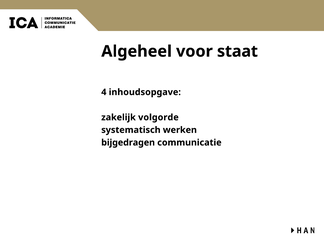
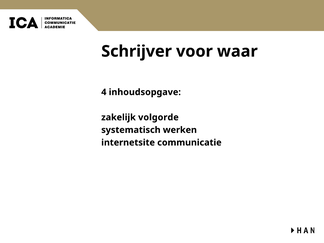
Algeheel: Algeheel -> Schrijver (137, 51)
staat: staat -> waar (237, 51)
bijgedragen: bijgedragen -> internetsite (128, 143)
